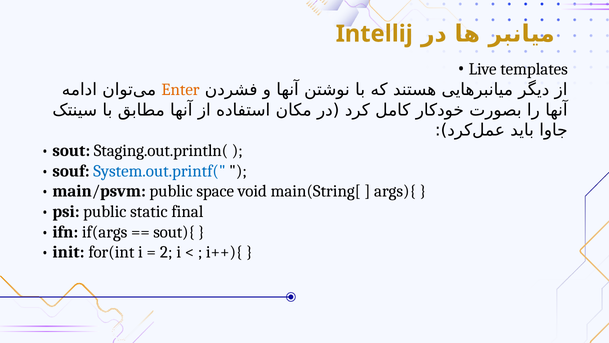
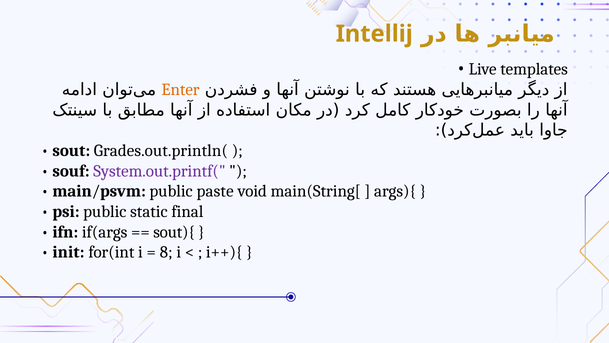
Staging.out.println(: Staging.out.println( -> Grades.out.println( (161, 151)
System.out.printf( colour: blue -> purple (159, 171)
space: space -> paste (215, 191)
2: 2 -> 8 (166, 252)
